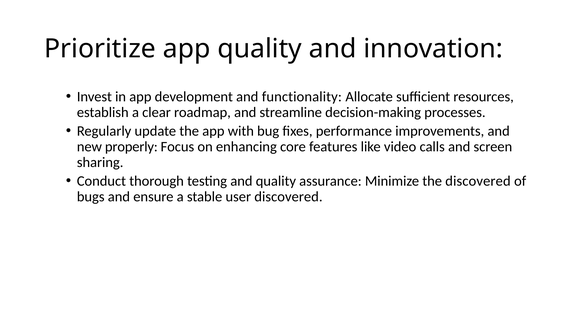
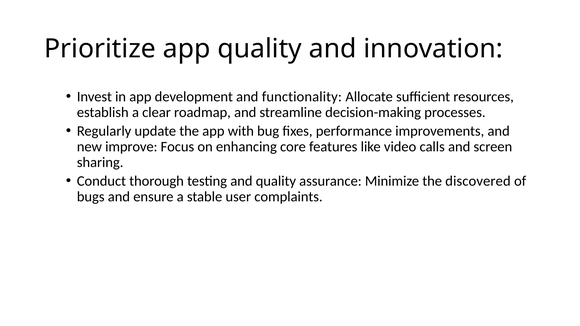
properly: properly -> improve (131, 147)
user discovered: discovered -> complaints (288, 197)
